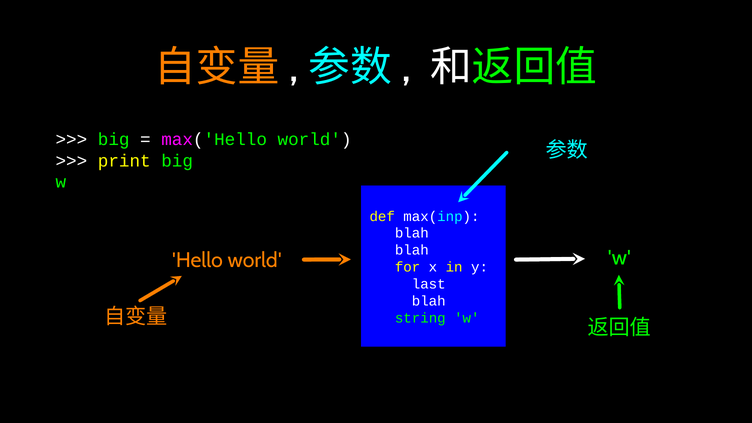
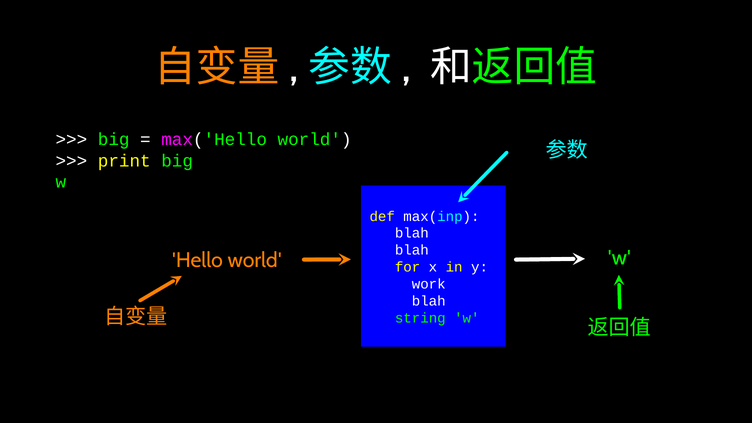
last: last -> work (429, 284)
